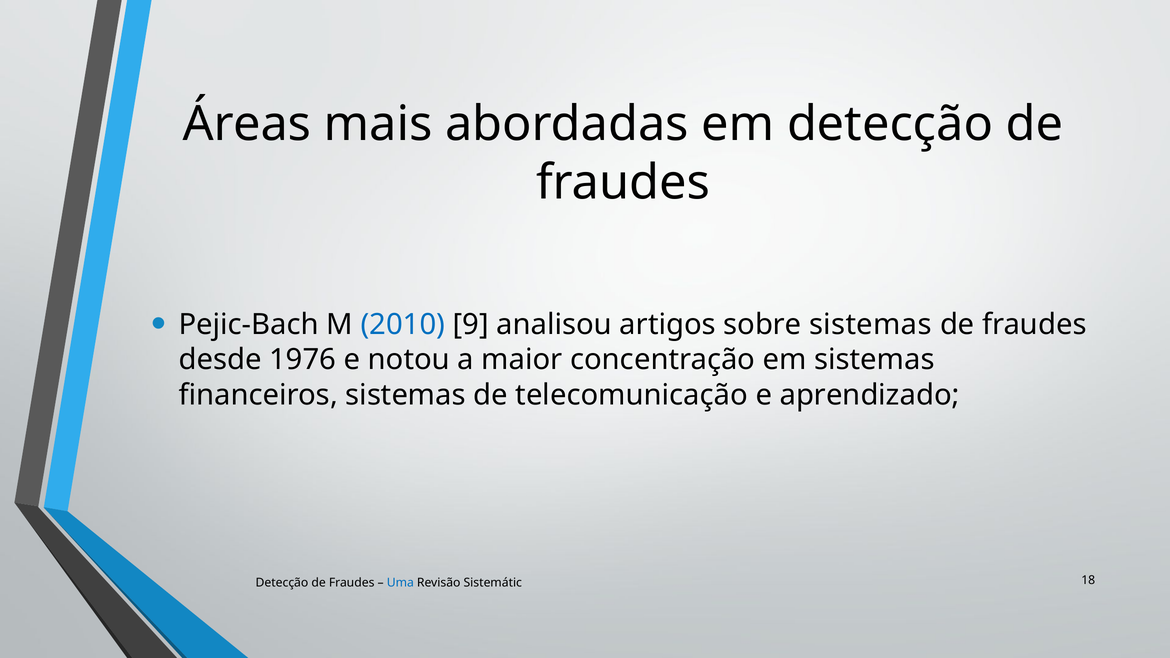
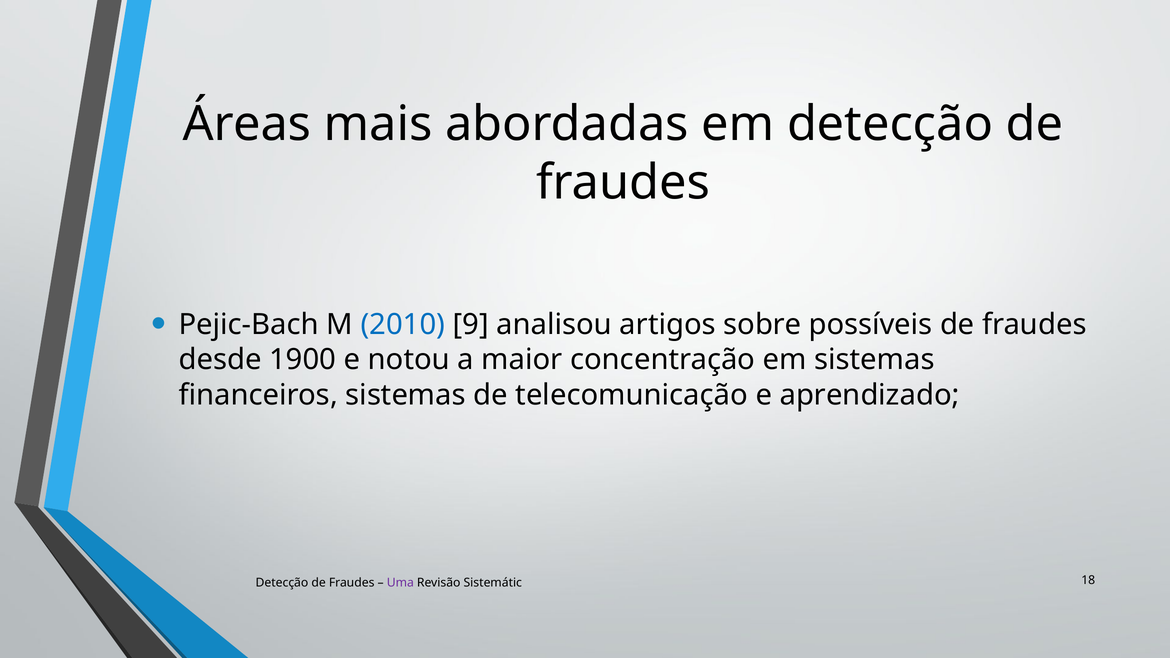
sobre sistemas: sistemas -> possíveis (871, 325)
1976: 1976 -> 1900 (303, 360)
Uma colour: blue -> purple (400, 583)
